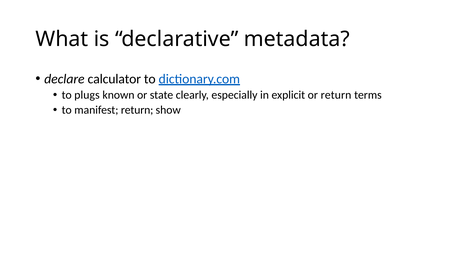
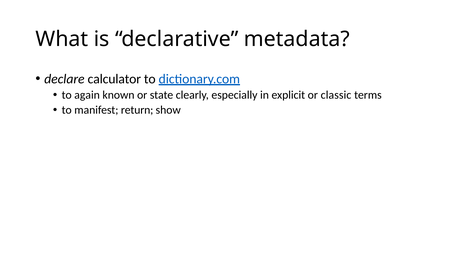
plugs: plugs -> again (87, 95)
or return: return -> classic (336, 95)
